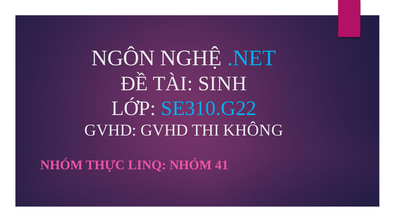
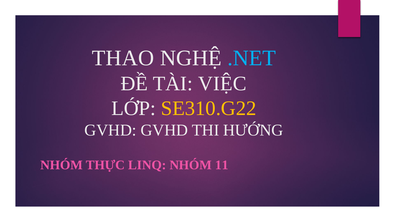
NGÔN: NGÔN -> THAO (123, 58)
SINH: SINH -> VIỆC (222, 84)
SE310.G22 colour: light blue -> yellow (209, 108)
KHÔNG: KHÔNG -> HƯỚNG (253, 130)
41: 41 -> 11 (222, 165)
